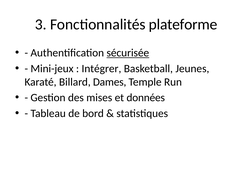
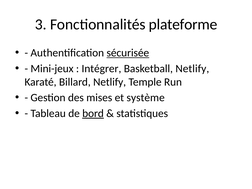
Basketball Jeunes: Jeunes -> Netlify (192, 69)
Billard Dames: Dames -> Netlify (110, 82)
données: données -> système (146, 98)
bord underline: none -> present (93, 113)
